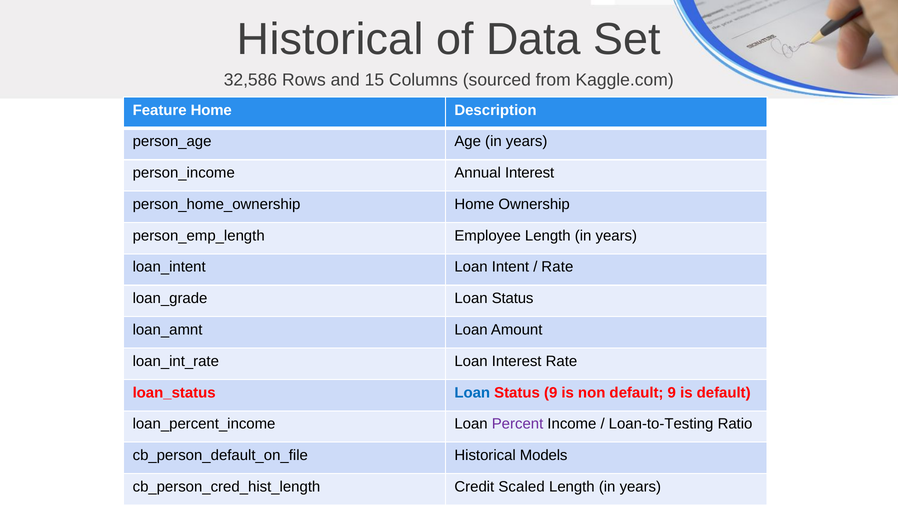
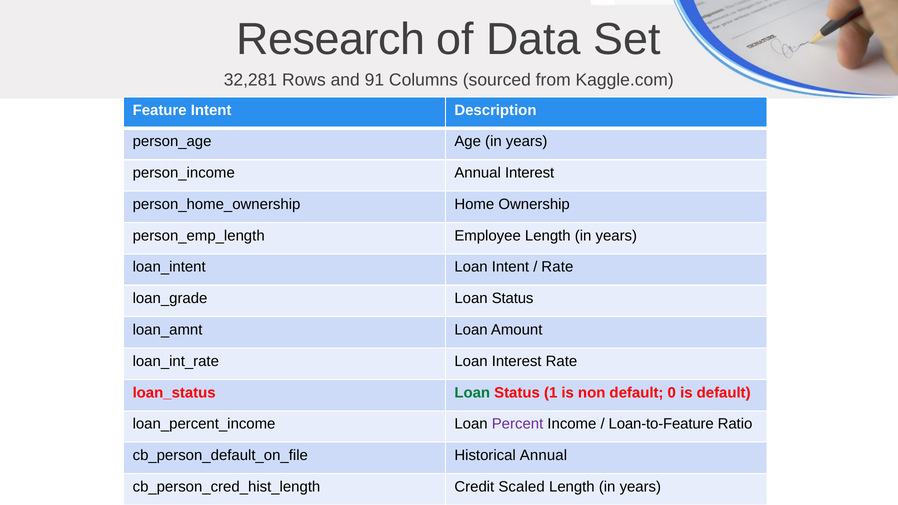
Historical: Historical -> Research (331, 40)
32,586: 32,586 -> 32,281 (250, 80)
15: 15 -> 91 (374, 80)
Feature Home: Home -> Intent (211, 110)
Loan colour: blue -> green (472, 393)
Status 9: 9 -> 1 (551, 393)
default 9: 9 -> 0 (672, 393)
Loan-to-Testing: Loan-to-Testing -> Loan-to-Feature (661, 424)
Historical Models: Models -> Annual (544, 455)
